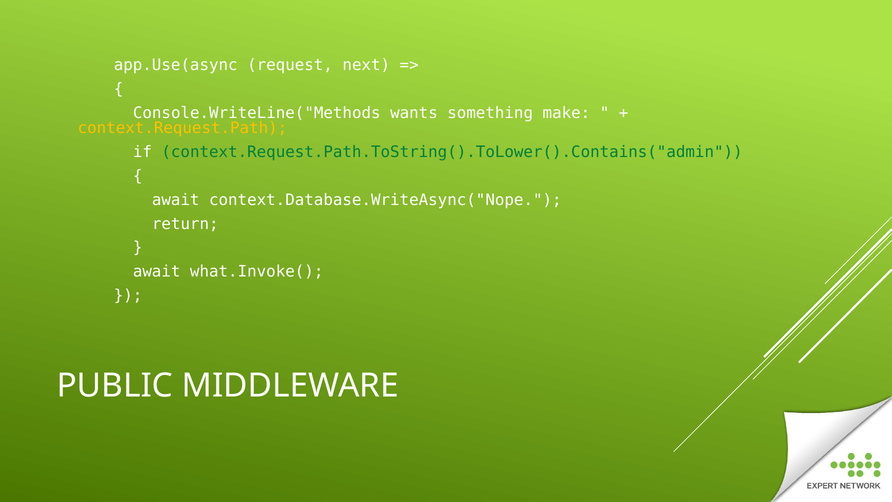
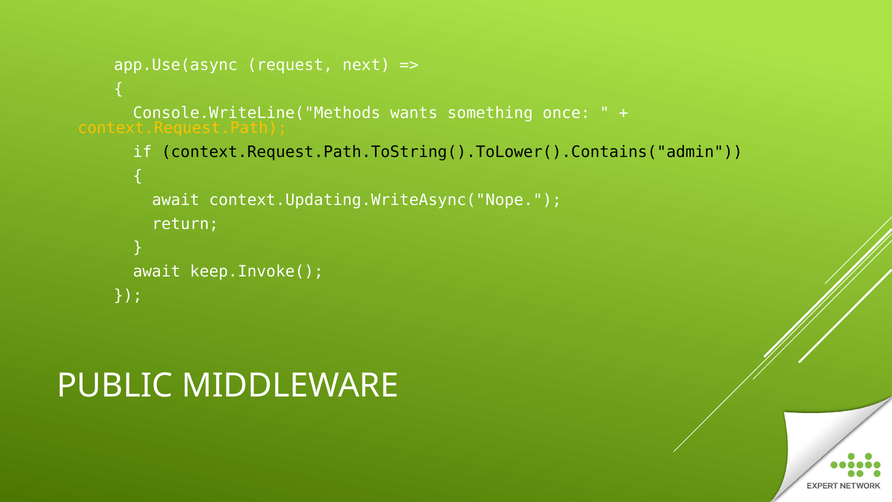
make: make -> once (566, 113)
context.Request.Path.ToString().ToLower().Contains("admin colour: green -> black (452, 152)
context.Database.WriteAsync("Nope: context.Database.WriteAsync("Nope -> context.Updating.WriteAsync("Nope (385, 200)
what.Invoke(: what.Invoke( -> keep.Invoke( (257, 272)
